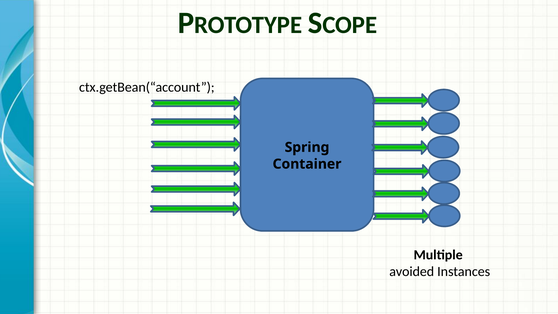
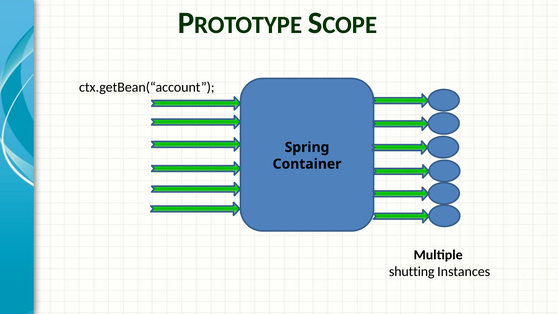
avoided: avoided -> shutting (412, 271)
